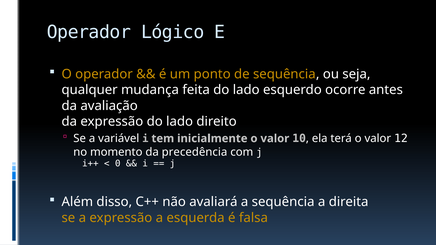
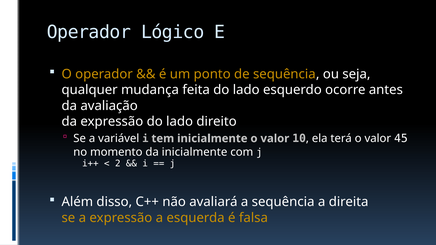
12: 12 -> 45 (401, 139)
da precedência: precedência -> inicialmente (195, 152)
0: 0 -> 2 (118, 164)
